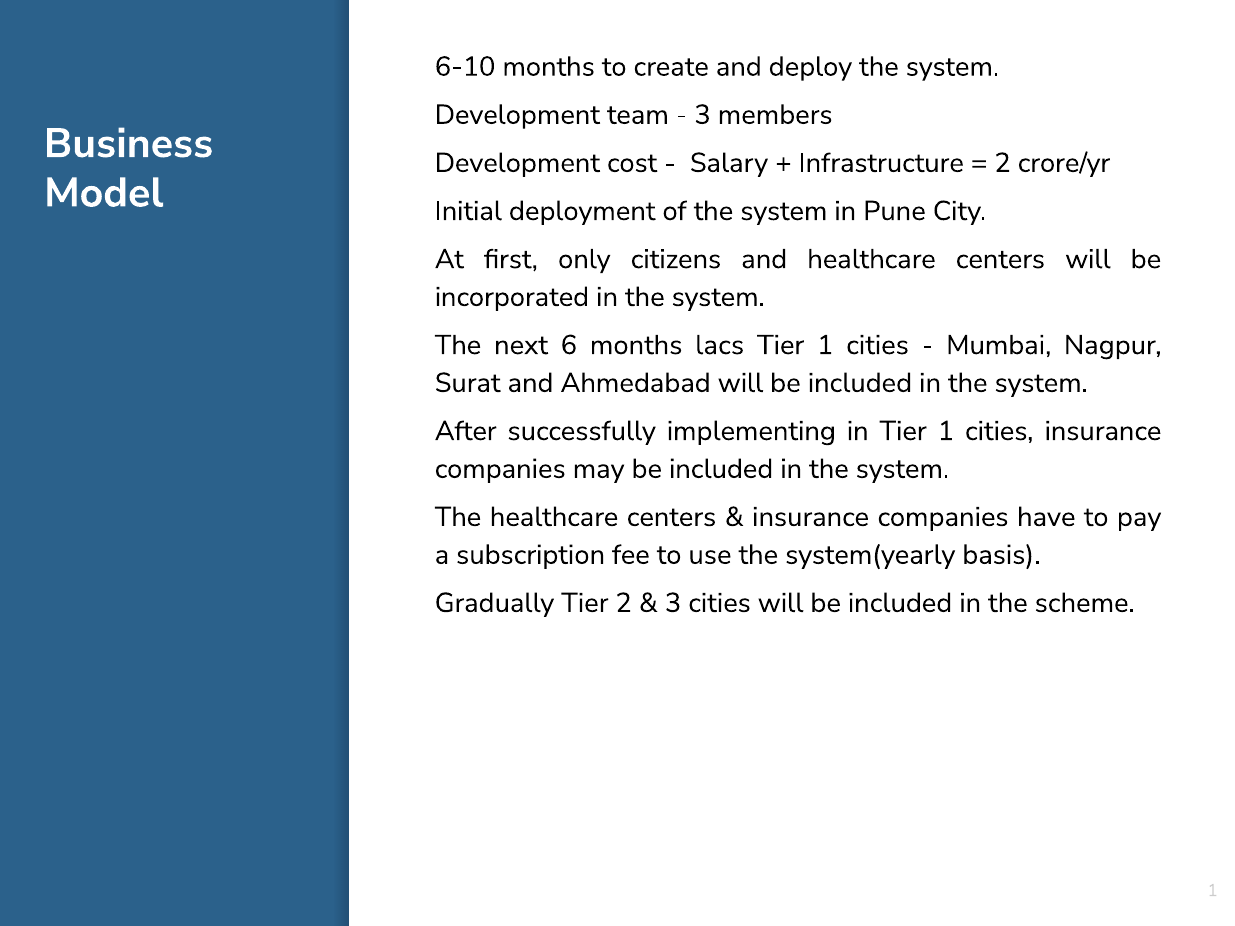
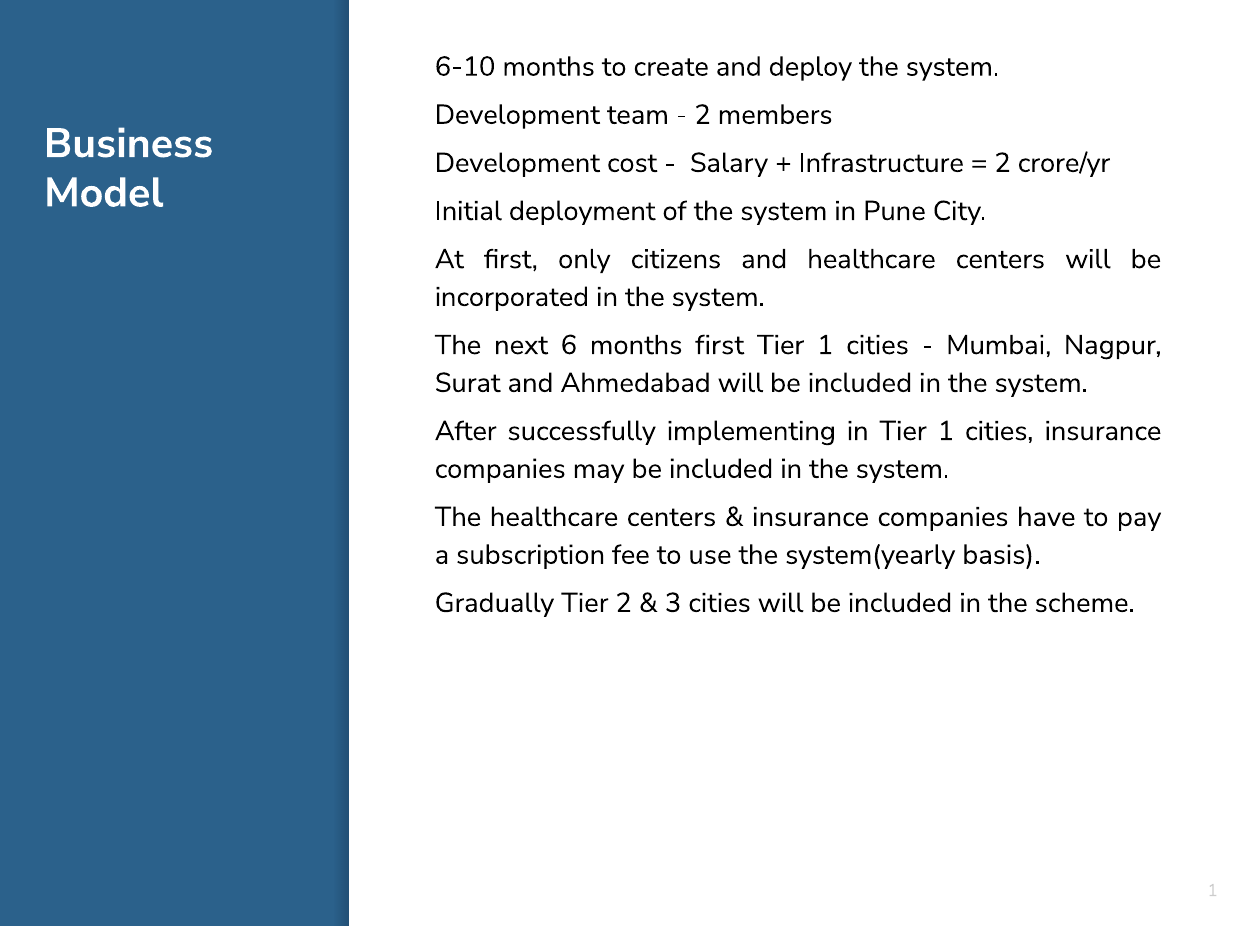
3: 3 -> 2 (703, 115)
months lacs: lacs -> first (720, 345)
